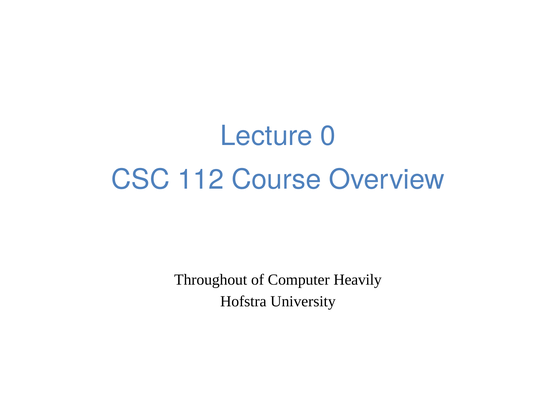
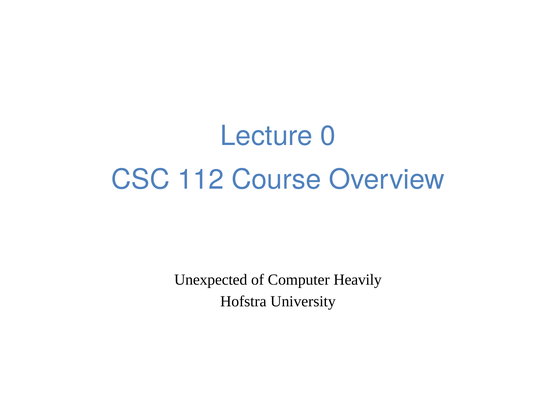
Throughout: Throughout -> Unexpected (211, 280)
